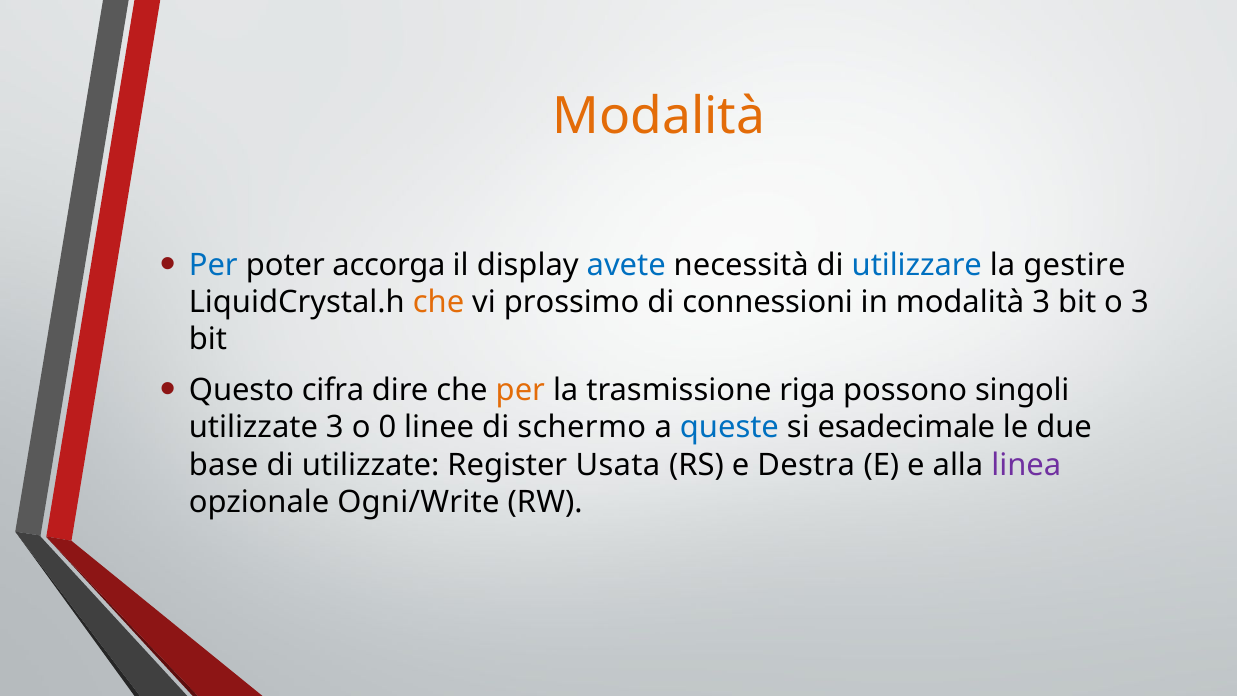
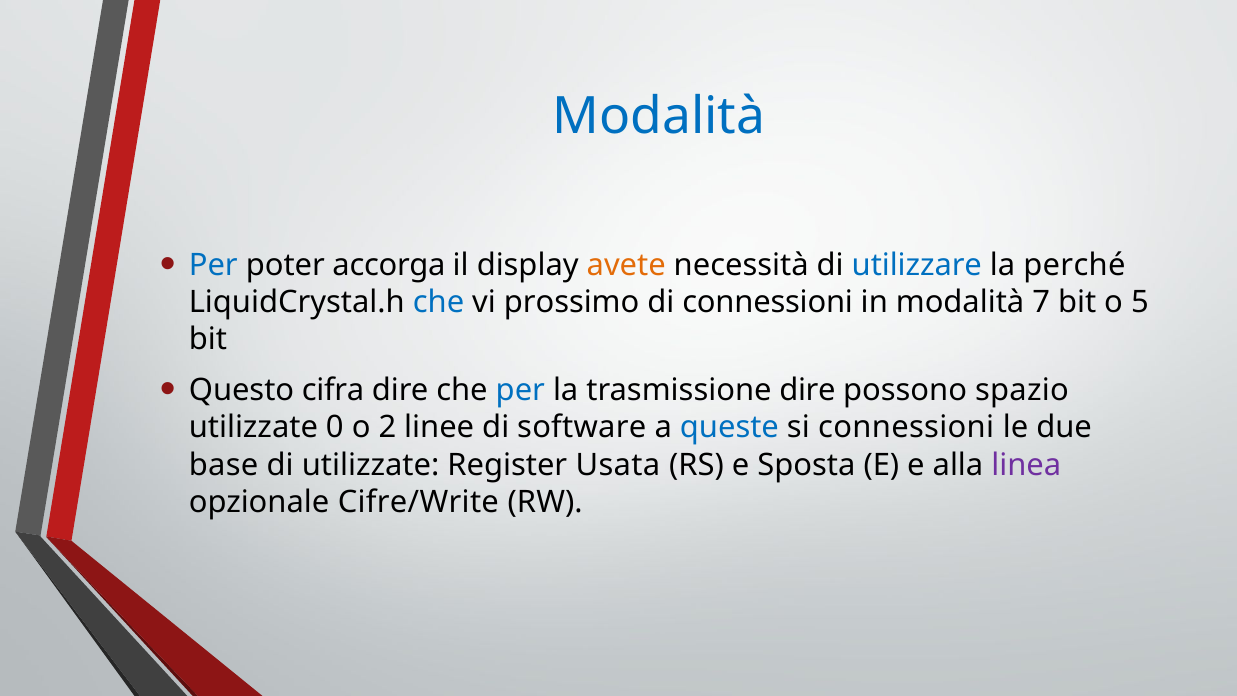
Modalità colour: orange -> blue (659, 116)
avete colour: blue -> orange (626, 265)
gestire: gestire -> perché (1074, 265)
che colour: orange -> blue (438, 302)
modalità 3: 3 -> 7 (1041, 302)
o 3: 3 -> 5 (1140, 302)
per colour: orange -> blue (520, 391)
trasmissione riga: riga -> dire (807, 391)
singoli: singoli -> spazio (1022, 391)
utilizzate 3: 3 -> 0 (335, 428)
0: 0 -> 2 (387, 428)
schermo: schermo -> software (582, 428)
si esadecimale: esadecimale -> connessioni (906, 428)
Destra: Destra -> Sposta (806, 465)
Ogni/Write: Ogni/Write -> Cifre/Write (418, 502)
